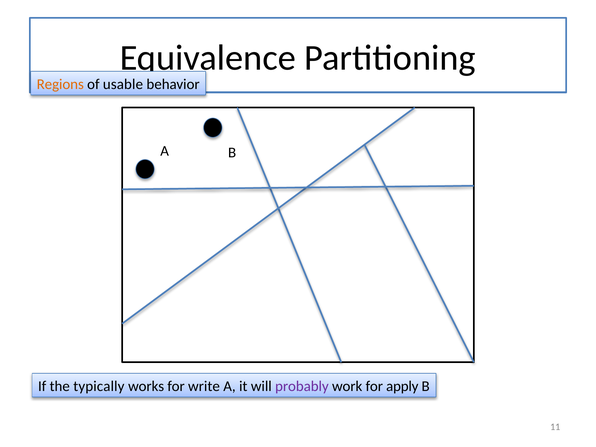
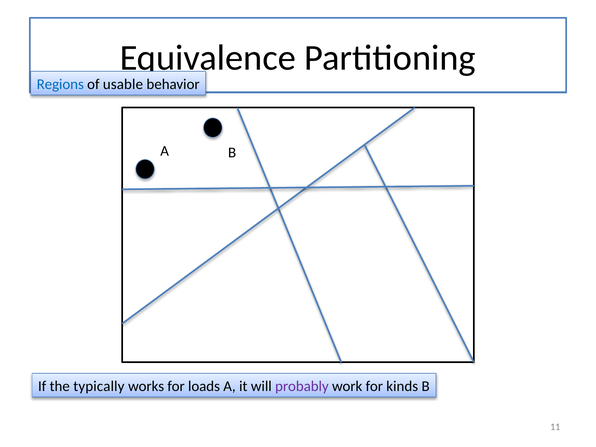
Regions colour: orange -> blue (60, 84)
write: write -> loads (204, 386)
apply: apply -> kinds (402, 386)
